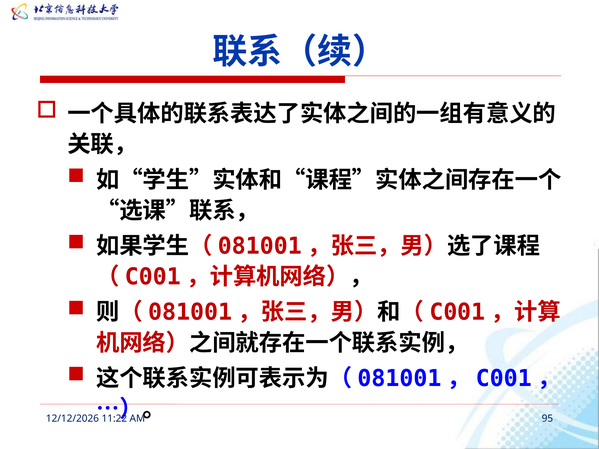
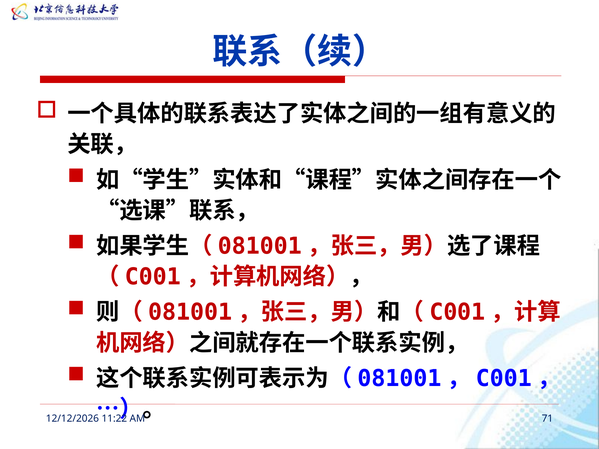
95: 95 -> 71 (547, 419)
